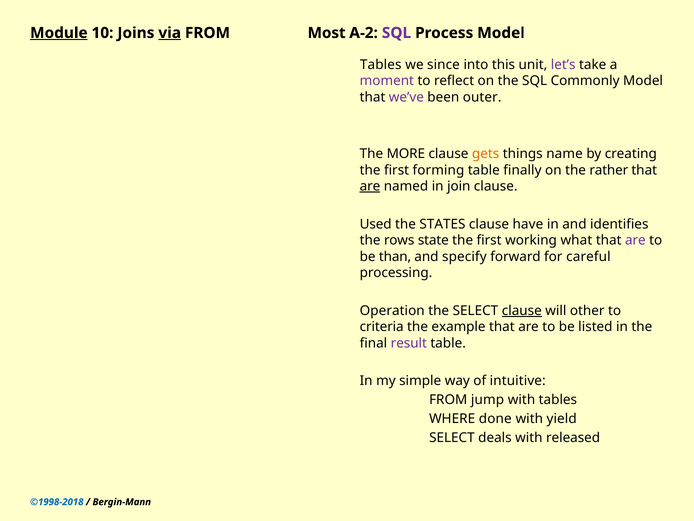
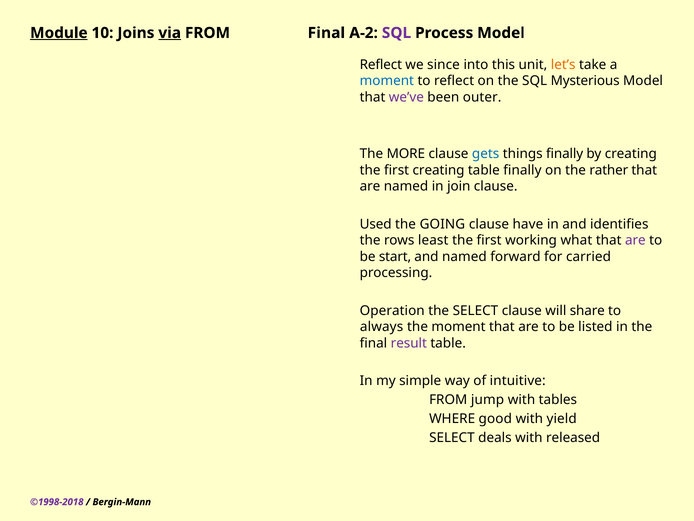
FROM Most: Most -> Final (326, 33)
Tables: Tables -> Reflect (381, 65)
let’s colour: purple -> orange (563, 65)
moment colour: purple -> blue (387, 81)
Commonly: Commonly -> Mysterious (585, 81)
gets colour: orange -> blue (486, 154)
things name: name -> finally (565, 154)
first forming: forming -> creating (439, 170)
are underline: present -> none (370, 186)
STATES: STATES -> GOING (442, 224)
state: state -> least (433, 240)
than: than -> start (395, 256)
and specify: specify -> named (464, 256)
careful: careful -> carried (588, 256)
clause underline: present -> none (522, 310)
other: other -> share (587, 310)
criteria: criteria -> always (382, 327)
the example: example -> moment (458, 327)
done: done -> good (495, 418)
©1998-2018 colour: blue -> purple (57, 502)
